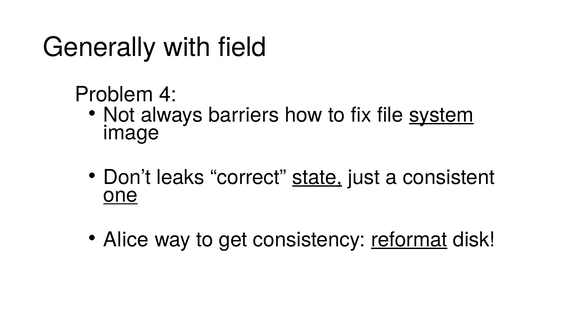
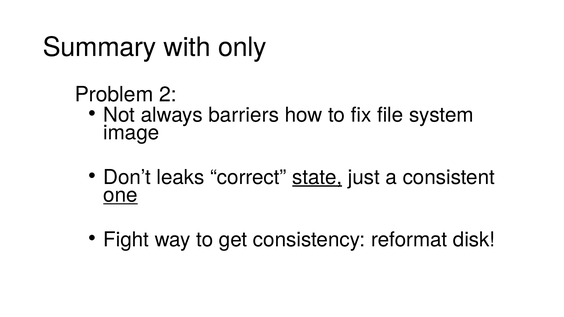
Generally: Generally -> Summary (100, 47)
field: field -> only (242, 47)
4: 4 -> 2 (168, 95)
system underline: present -> none (441, 115)
Alice: Alice -> Fight (126, 240)
reformat underline: present -> none (409, 240)
